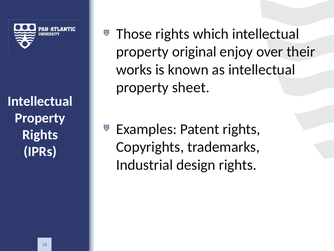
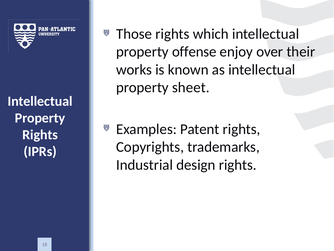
original: original -> offense (194, 52)
